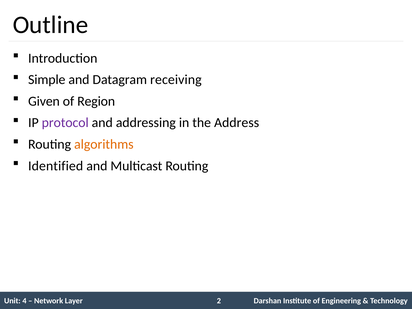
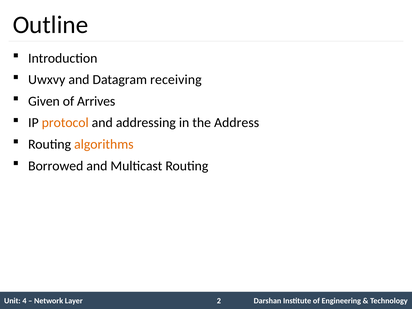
Simple: Simple -> Uwxvy (47, 80)
Region: Region -> Arrives (96, 101)
protocol colour: purple -> orange (65, 123)
Identified: Identified -> Borrowed (56, 166)
